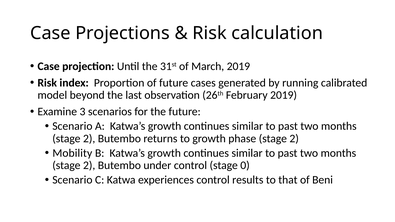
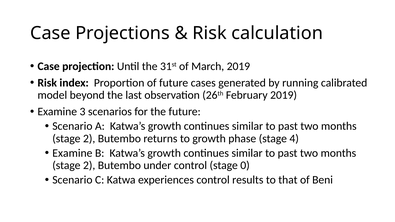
phase stage 2: 2 -> 4 (294, 139)
Mobility: Mobility -> Examine (72, 153)
